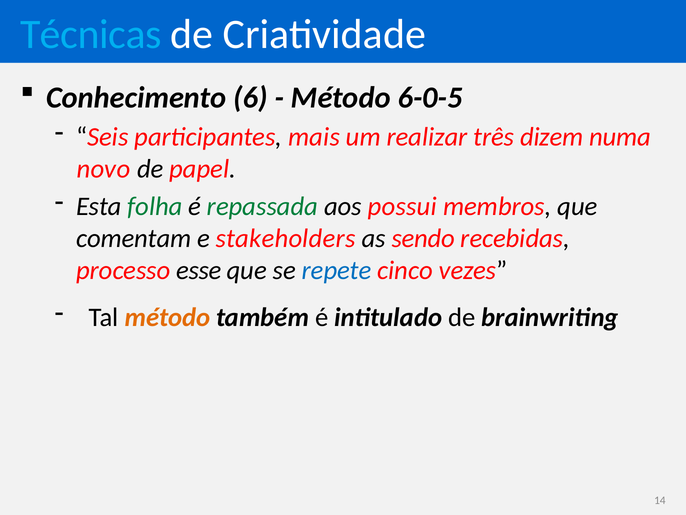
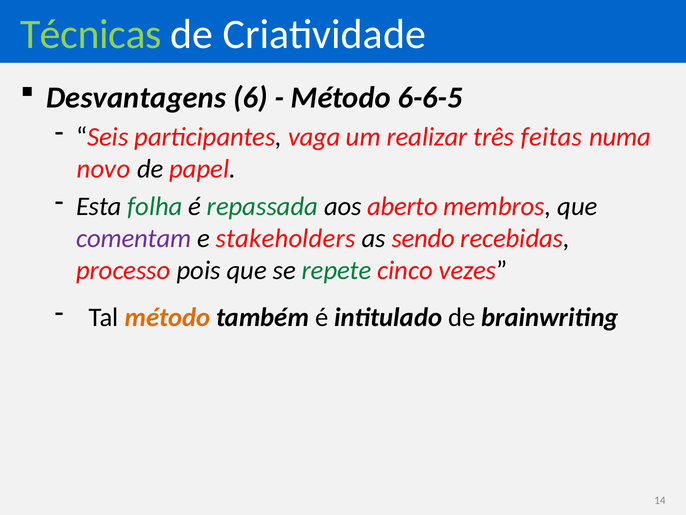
Técnicas colour: light blue -> light green (91, 34)
Conhecimento: Conhecimento -> Desvantagens (136, 97)
6-0-5: 6-0-5 -> 6-6-5 (430, 97)
mais: mais -> vaga (314, 137)
dizem: dizem -> feitas (551, 137)
possui: possui -> aberto (403, 206)
comentam colour: black -> purple (134, 238)
esse: esse -> pois (199, 270)
repete colour: blue -> green (337, 270)
